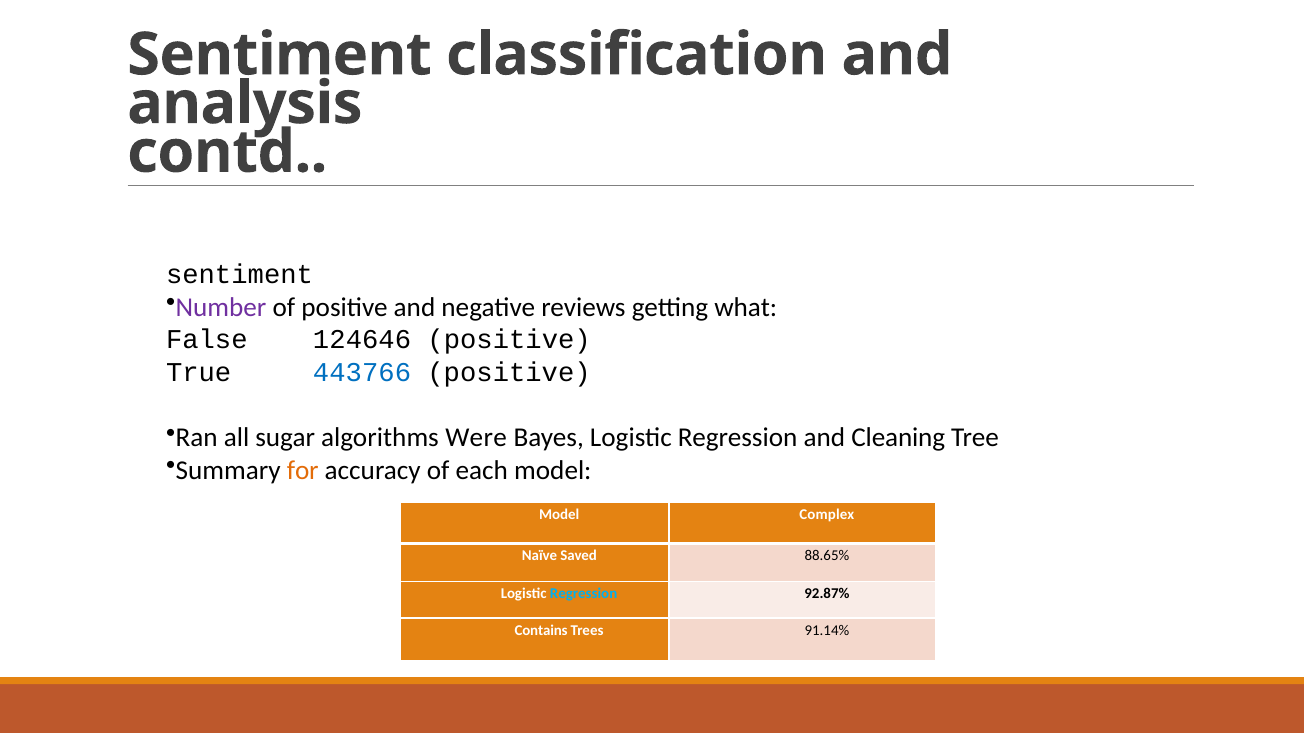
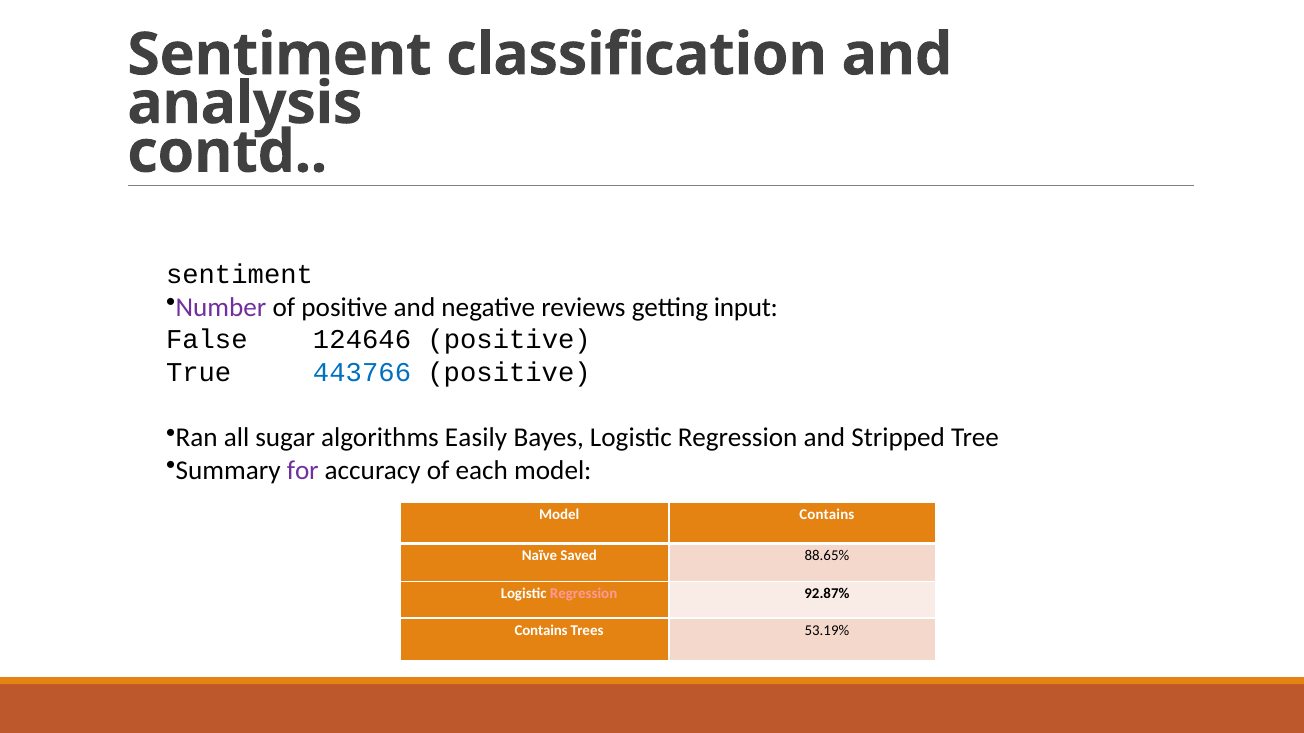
what: what -> input (746, 307)
Were: Were -> Easily (476, 438)
Cleaning: Cleaning -> Stripped (898, 438)
for colour: orange -> purple (303, 470)
Model Complex: Complex -> Contains (827, 515)
Regression colour: light blue -> pink (584, 594)
91.14%: 91.14% -> 53.19% (827, 631)
